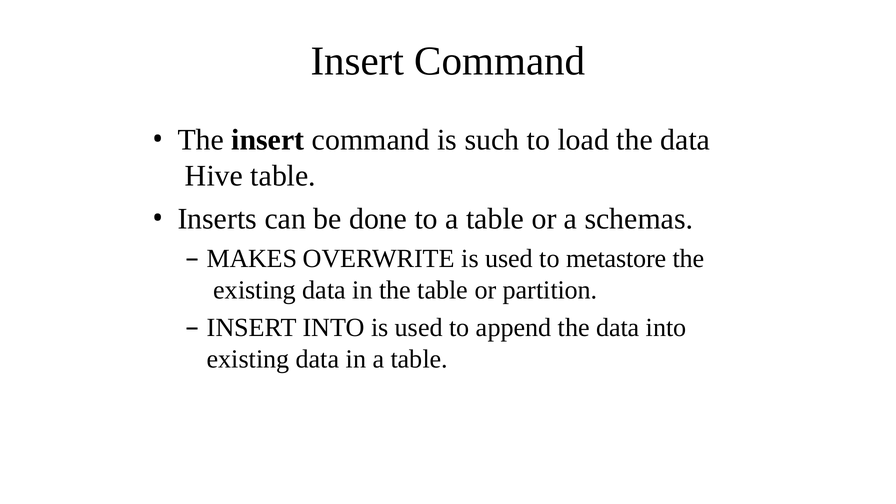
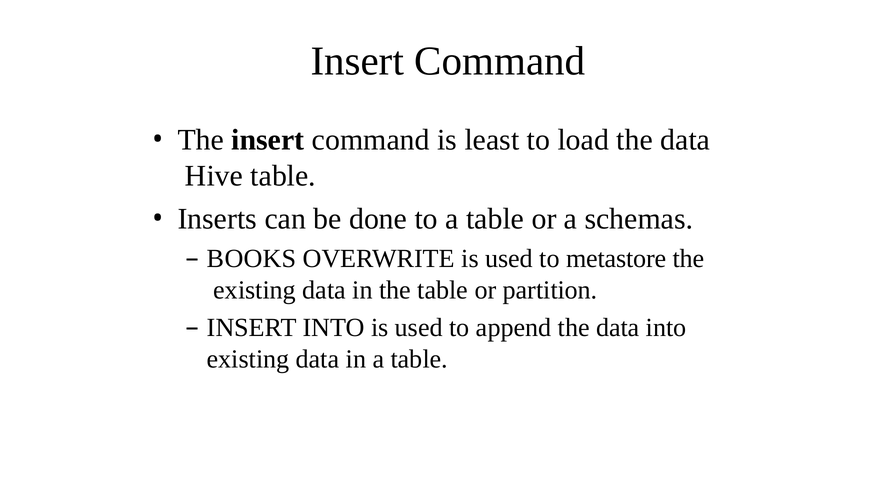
such: such -> least (492, 140)
MAKES: MAKES -> BOOKS (252, 259)
